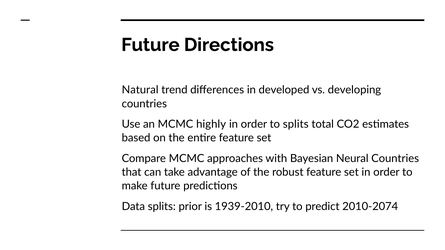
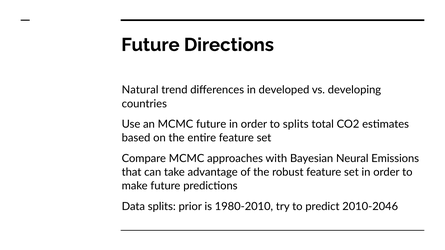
MCMC highly: highly -> future (211, 124)
Neural Countries: Countries -> Emissions (395, 159)
1939-2010: 1939-2010 -> 1980-2010 (244, 207)
2010-2074: 2010-2074 -> 2010-2046 (370, 207)
